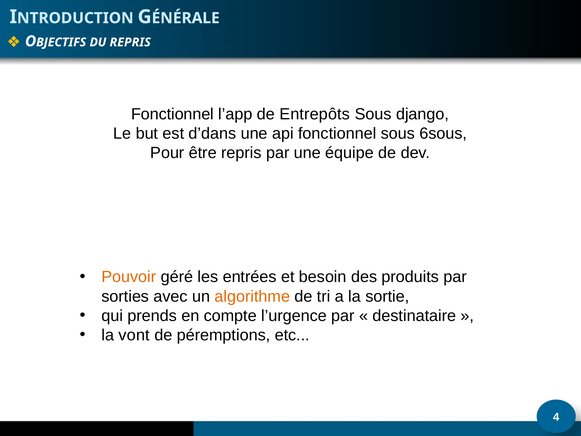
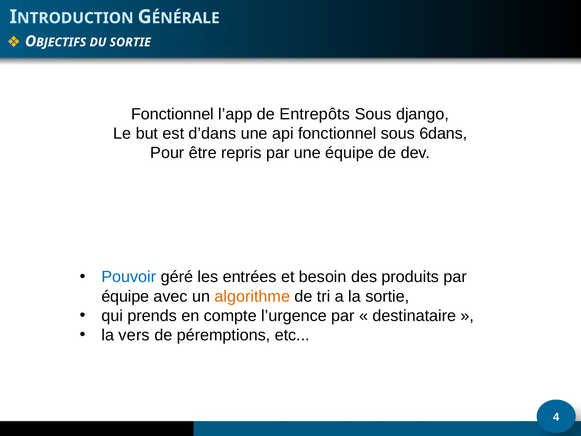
DU REPRIS: REPRIS -> SORTIE (130, 42)
6sous: 6sous -> 6dans (443, 133)
Pouvoir colour: orange -> blue (129, 277)
sorties: sorties -> équipe (125, 296)
vont: vont -> vers (134, 335)
